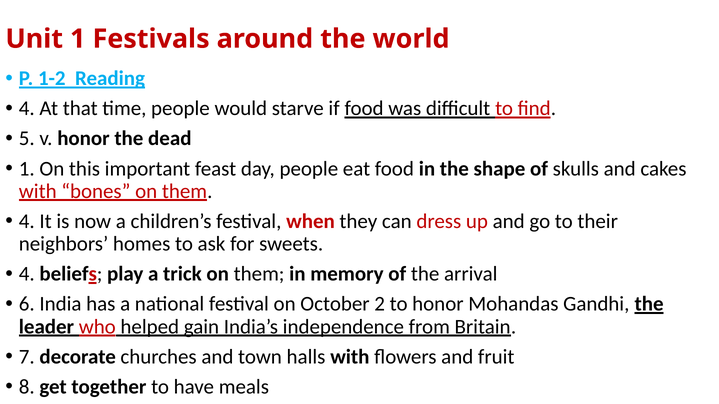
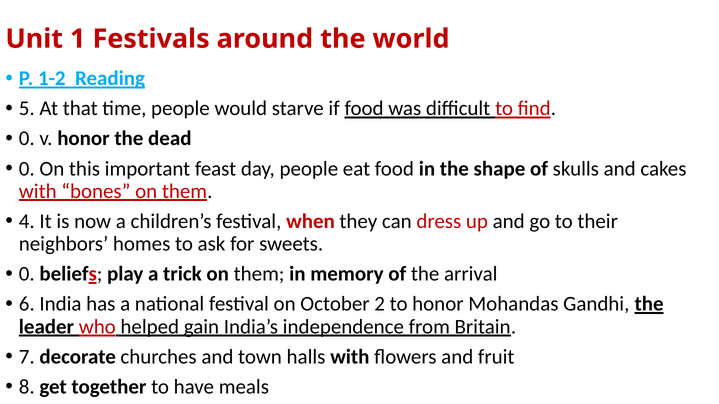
4: 4 -> 5 (27, 109)
5: 5 -> 0 (27, 139)
1: 1 -> 0 (27, 169)
4: 4 -> 0 (27, 274)
